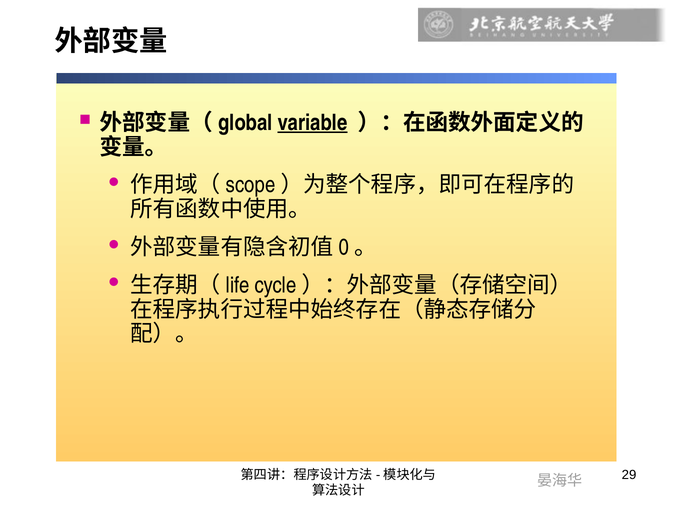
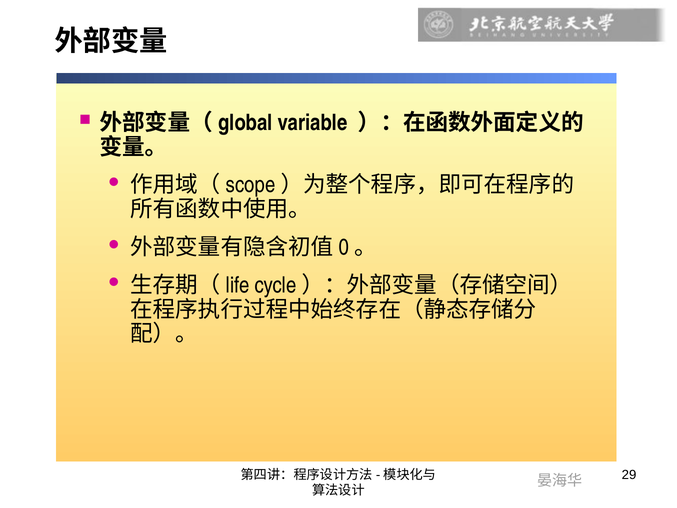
variable underline: present -> none (313, 123)
